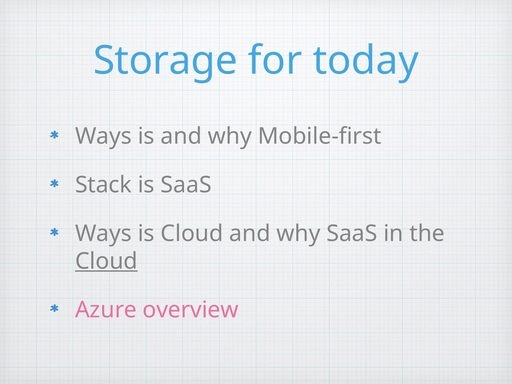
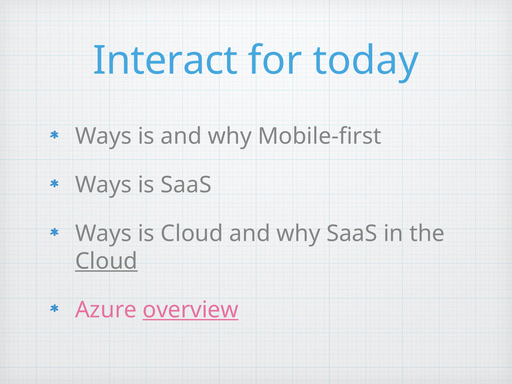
Storage: Storage -> Interact (165, 61)
Stack: Stack -> Ways (103, 185)
overview underline: none -> present (191, 310)
